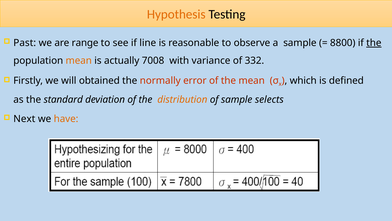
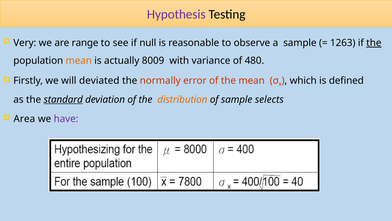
Hypothesis colour: orange -> purple (176, 14)
Past: Past -> Very (25, 43)
line: line -> null (148, 43)
8800: 8800 -> 1263 (343, 43)
7008: 7008 -> 8009 (153, 60)
332: 332 -> 480 (254, 60)
obtained: obtained -> deviated (99, 80)
standard underline: none -> present (63, 99)
Next: Next -> Area (24, 119)
have colour: orange -> purple (66, 119)
